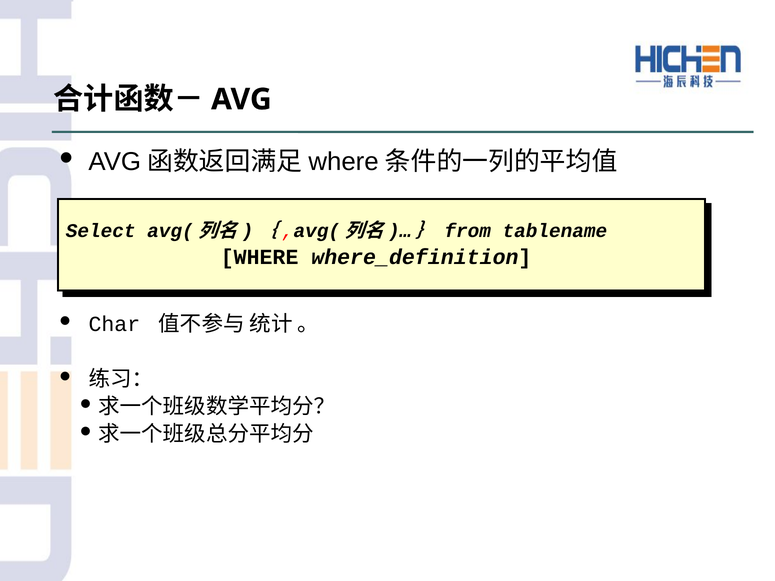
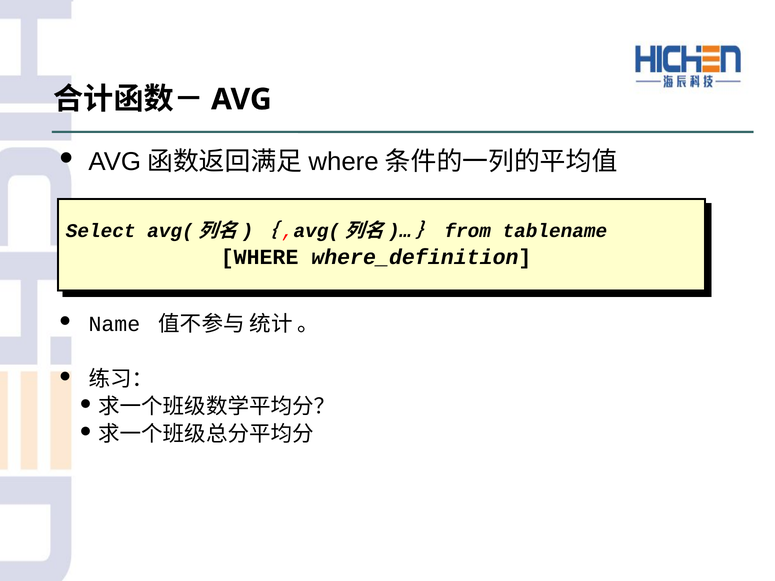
Char: Char -> Name (114, 324)
